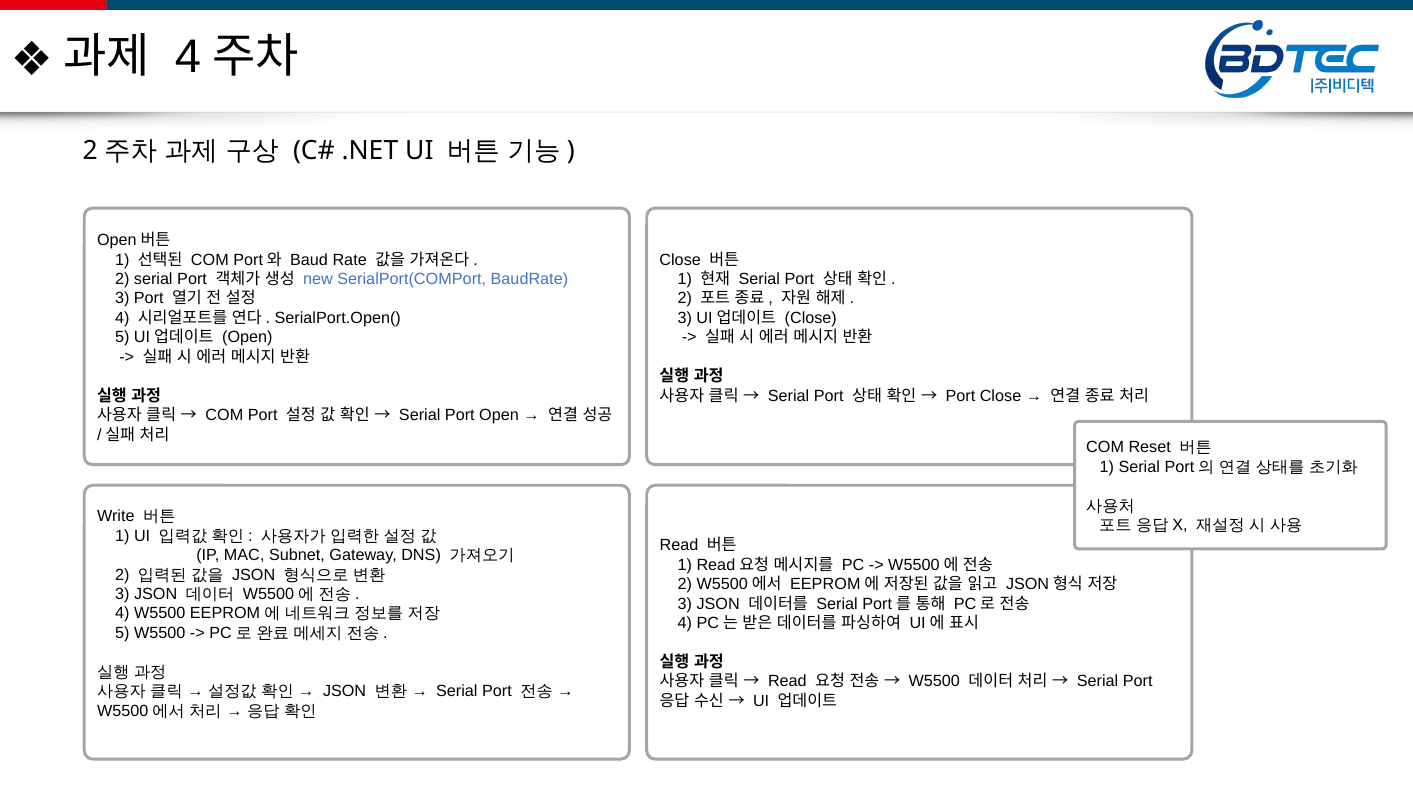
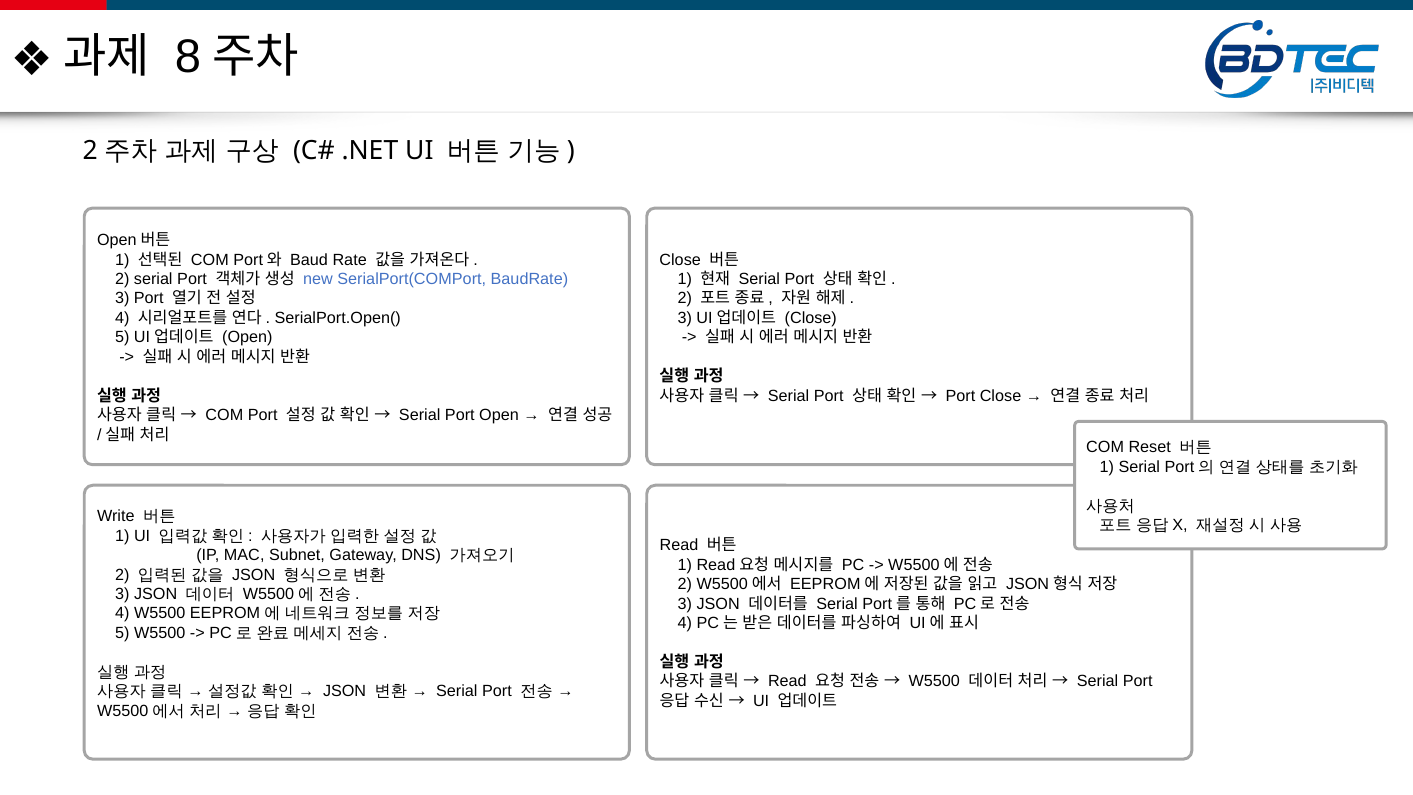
4: 4 -> 8 (188, 57)
